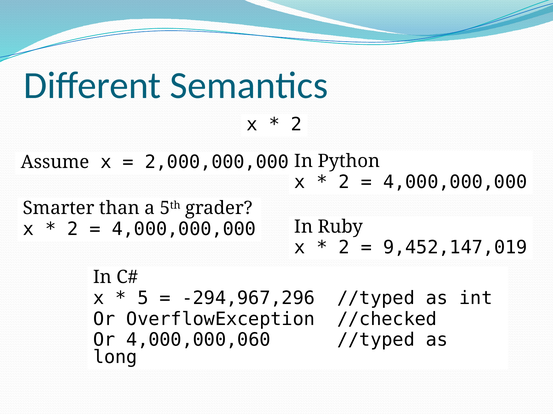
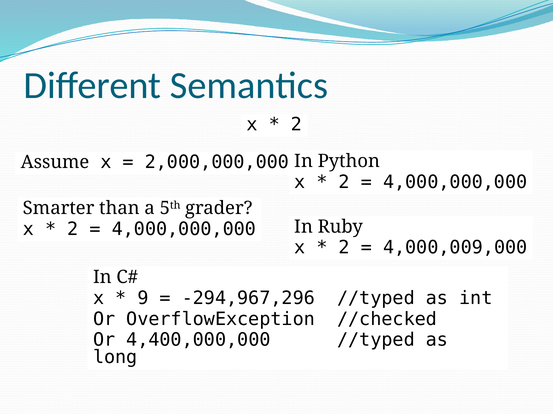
9,452,147,019: 9,452,147,019 -> 4,000,009,000 (455, 248)
5: 5 -> 9 (143, 299)
4,000,000,060: 4,000,000,060 -> 4,400,000,000 (198, 340)
